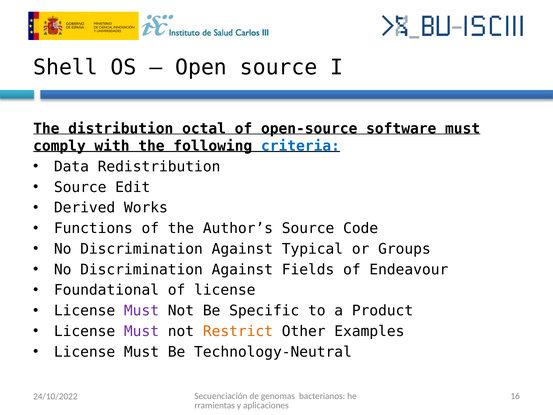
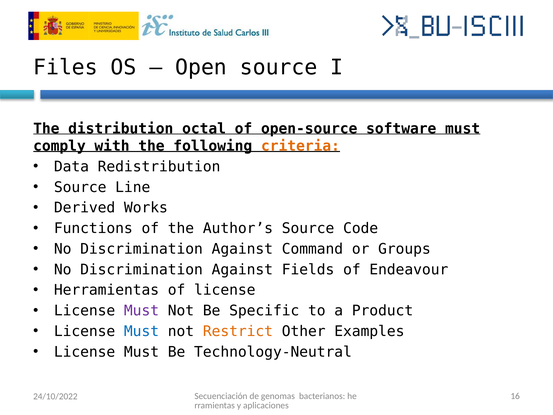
Shell: Shell -> Files (66, 67)
criteria colour: blue -> orange (300, 146)
Edit: Edit -> Line (133, 187)
Typical: Typical -> Command (312, 249)
Foundational: Foundational -> Herramientas (107, 290)
Must colour: purple -> blue (142, 331)
